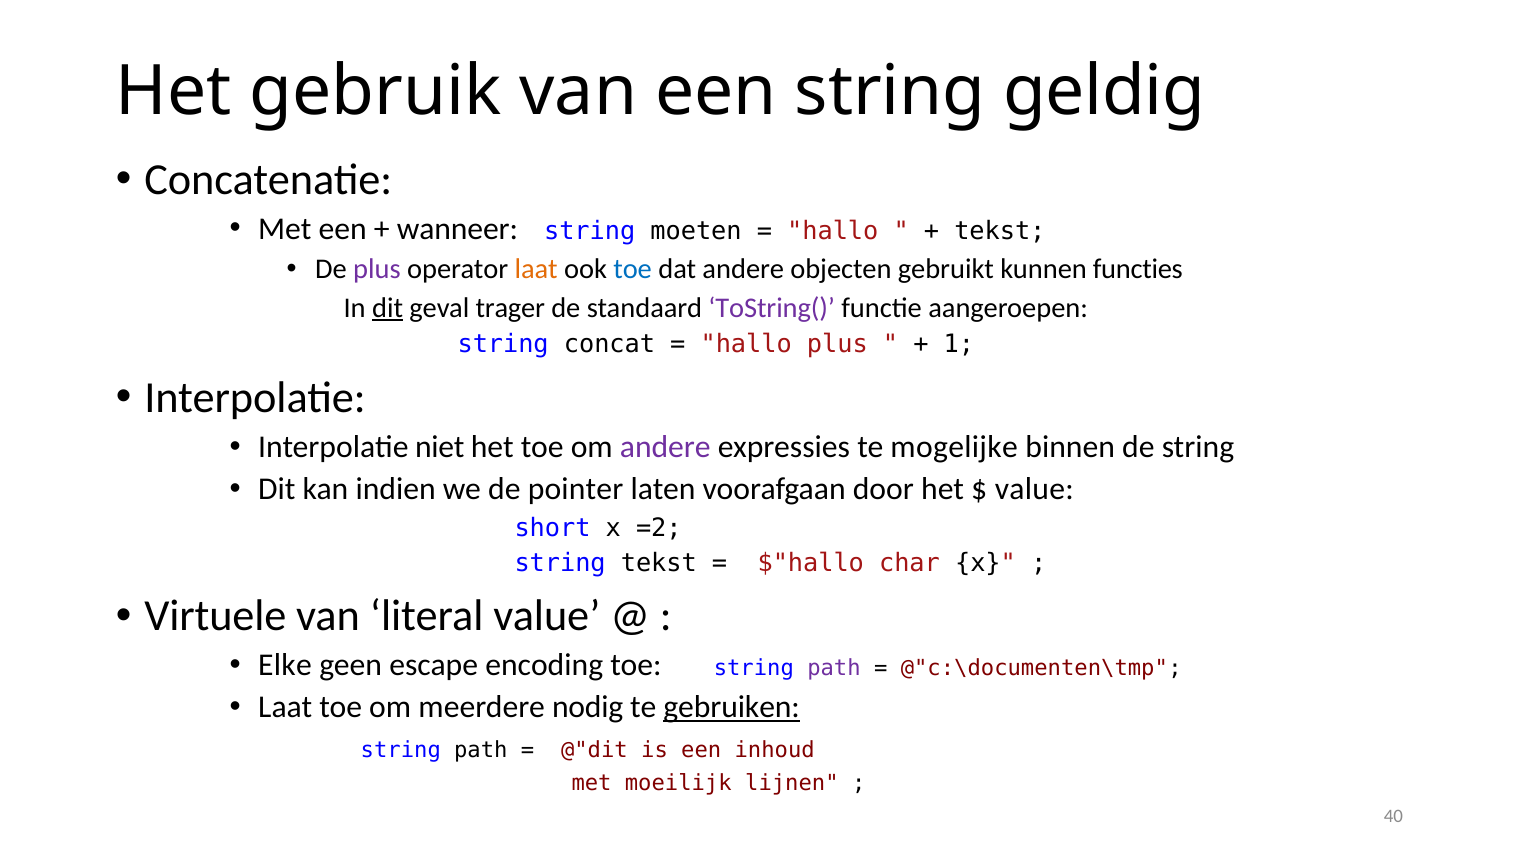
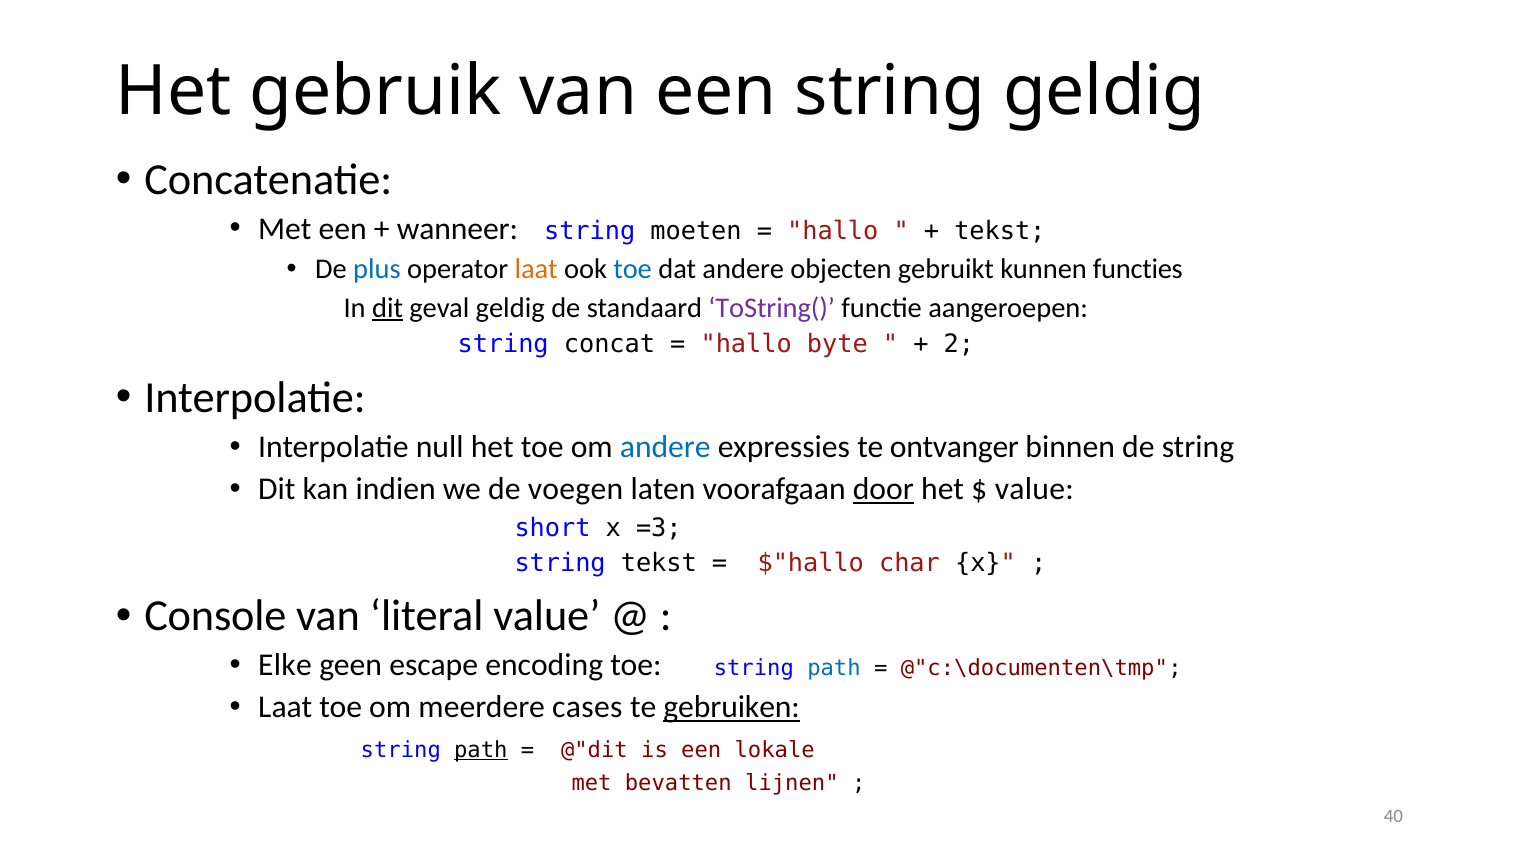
plus colour: purple -> blue (377, 269)
geval trager: trager -> geldig (510, 307)
hallo plus: plus -> byte (837, 344)
1: 1 -> 2 (959, 344)
niet: niet -> null (440, 447)
andere colour: purple -> blue (665, 447)
mogelijke: mogelijke -> ontvanger (954, 447)
pointer: pointer -> voegen (576, 489)
door underline: none -> present (883, 489)
=2: =2 -> =3 (659, 527)
Virtuele: Virtuele -> Console (215, 616)
path colour: purple -> blue (834, 668)
nodig: nodig -> cases (587, 707)
path underline: none -> present (481, 749)
inhoud: inhoud -> lokale (775, 749)
moeilijk: moeilijk -> bevatten (678, 783)
